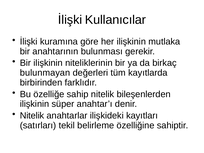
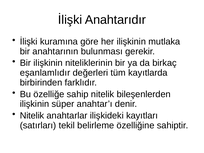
Kullanıcılar: Kullanıcılar -> Anahtarıdır (115, 20)
bulunmayan: bulunmayan -> eşanlamlıdır (45, 73)
